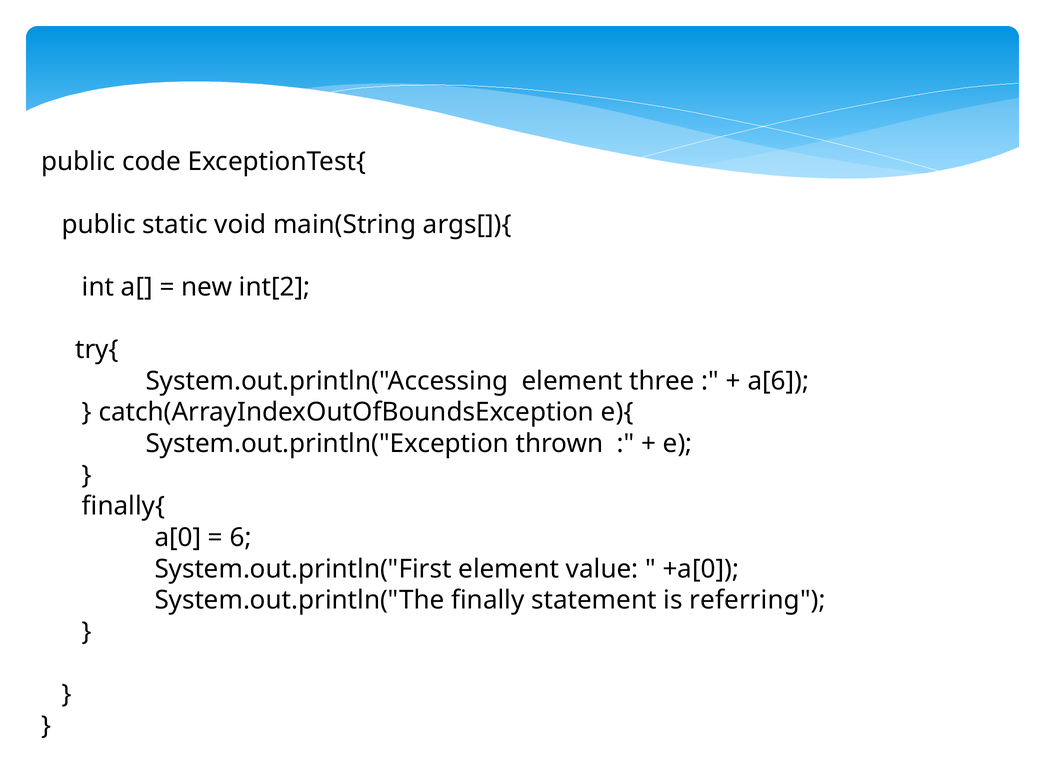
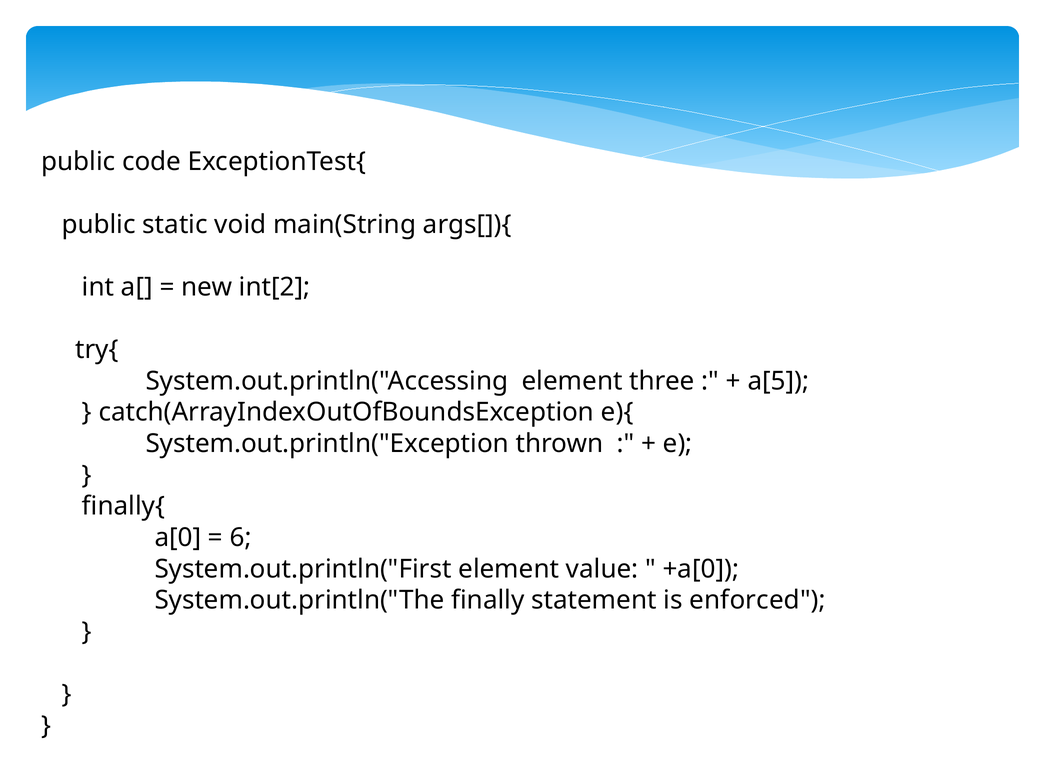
a[6: a[6 -> a[5 (778, 381)
referring: referring -> enforced (758, 600)
